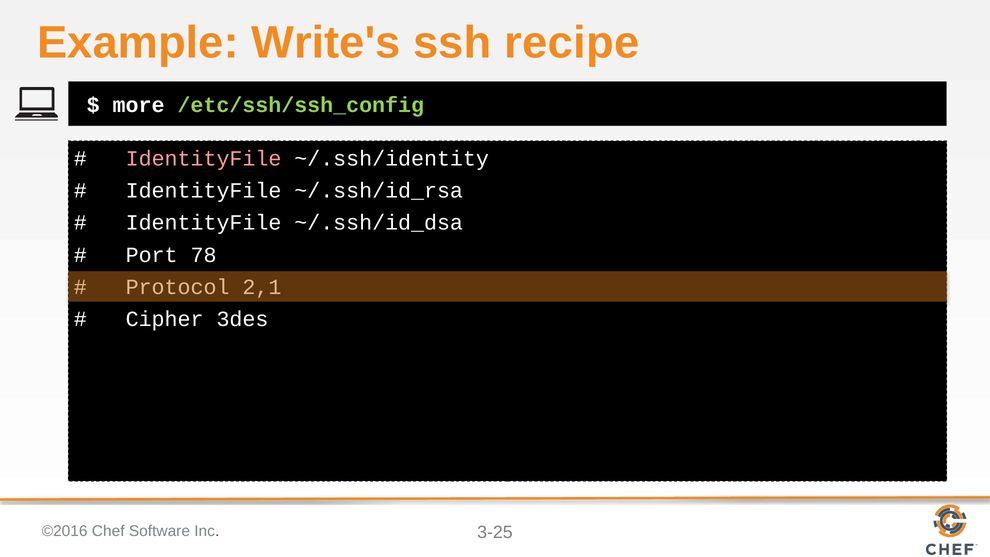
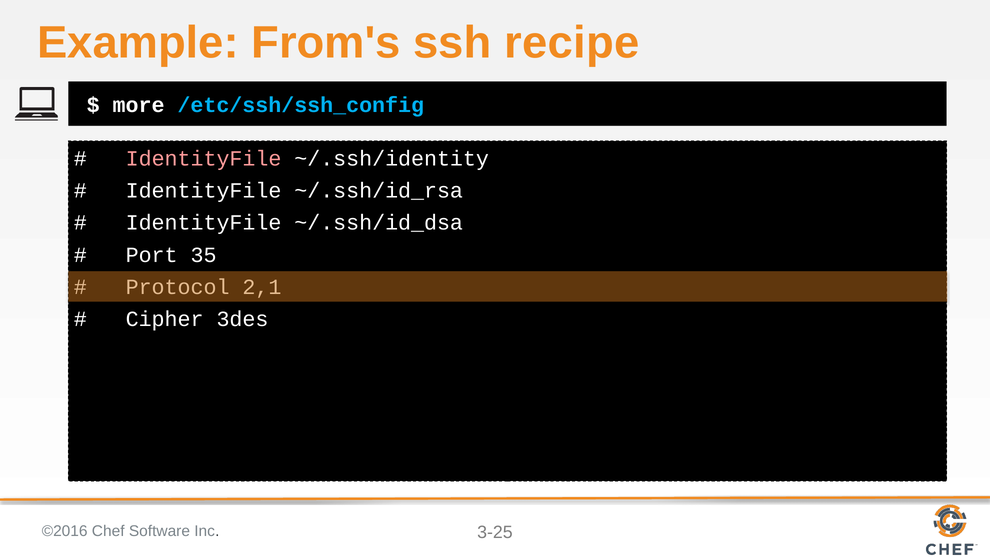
Write's: Write's -> From's (326, 43)
/etc/ssh/ssh_config colour: light green -> light blue (301, 105)
78: 78 -> 35 (204, 255)
